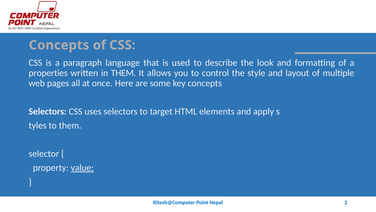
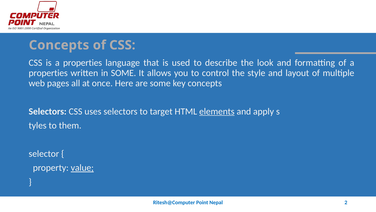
is a paragraph: paragraph -> properties (83, 63)
in THEM: THEM -> SOME (123, 73)
elements underline: none -> present (217, 111)
